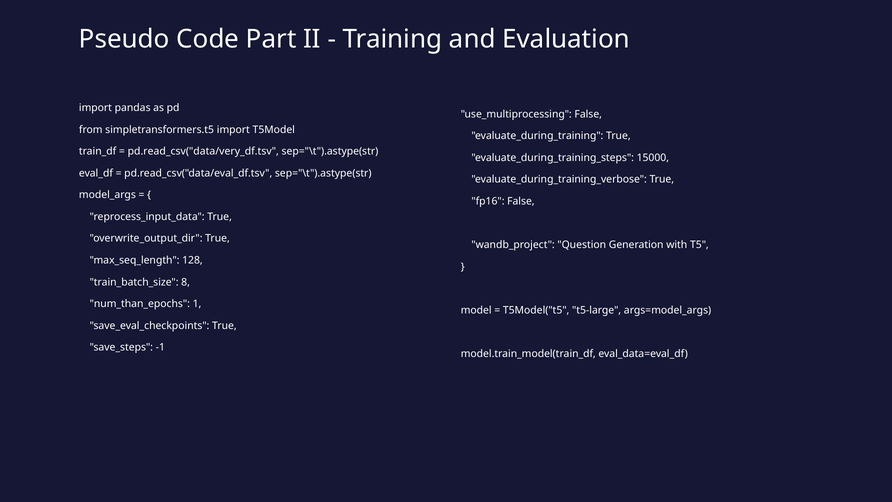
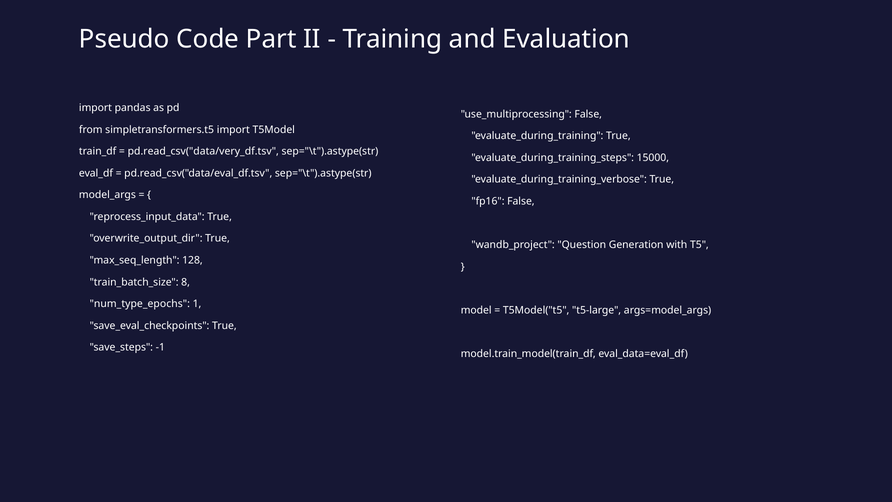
num_than_epochs: num_than_epochs -> num_type_epochs (140, 304)
